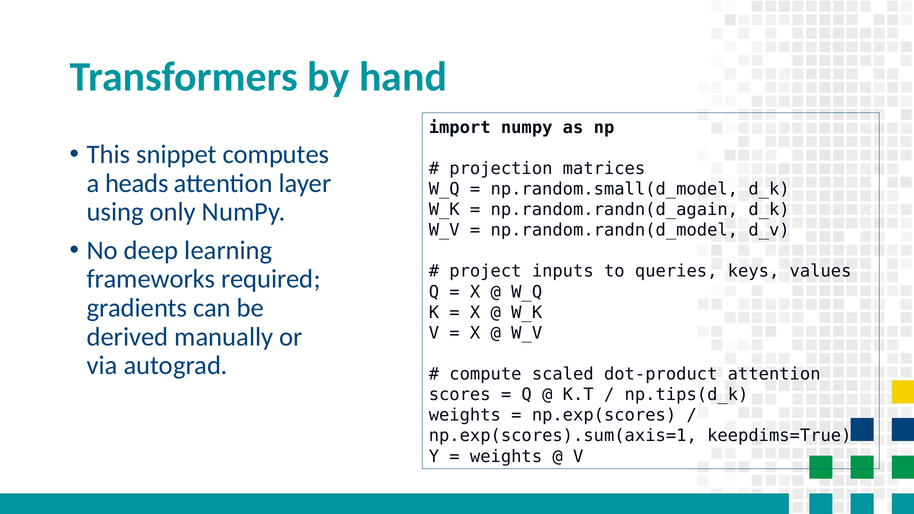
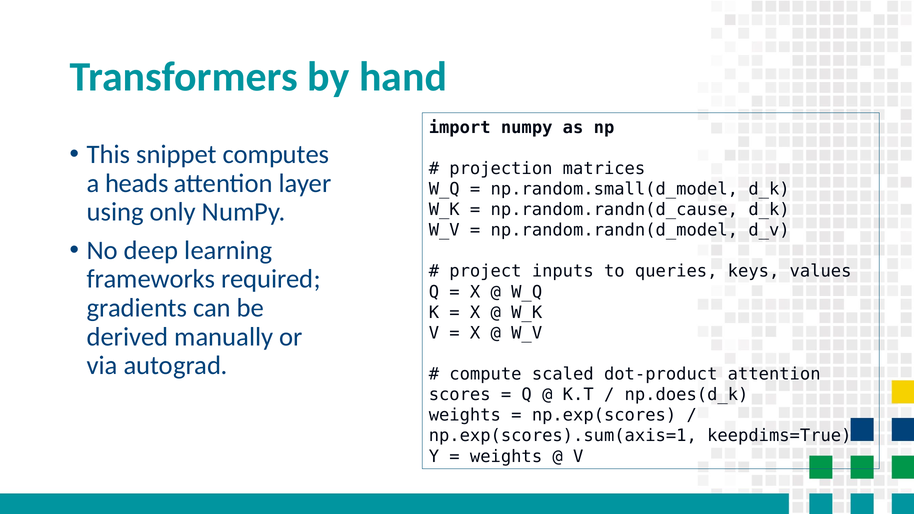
np.random.randn(d_again: np.random.randn(d_again -> np.random.randn(d_cause (614, 210)
np.tips(d_k: np.tips(d_k -> np.does(d_k (687, 395)
